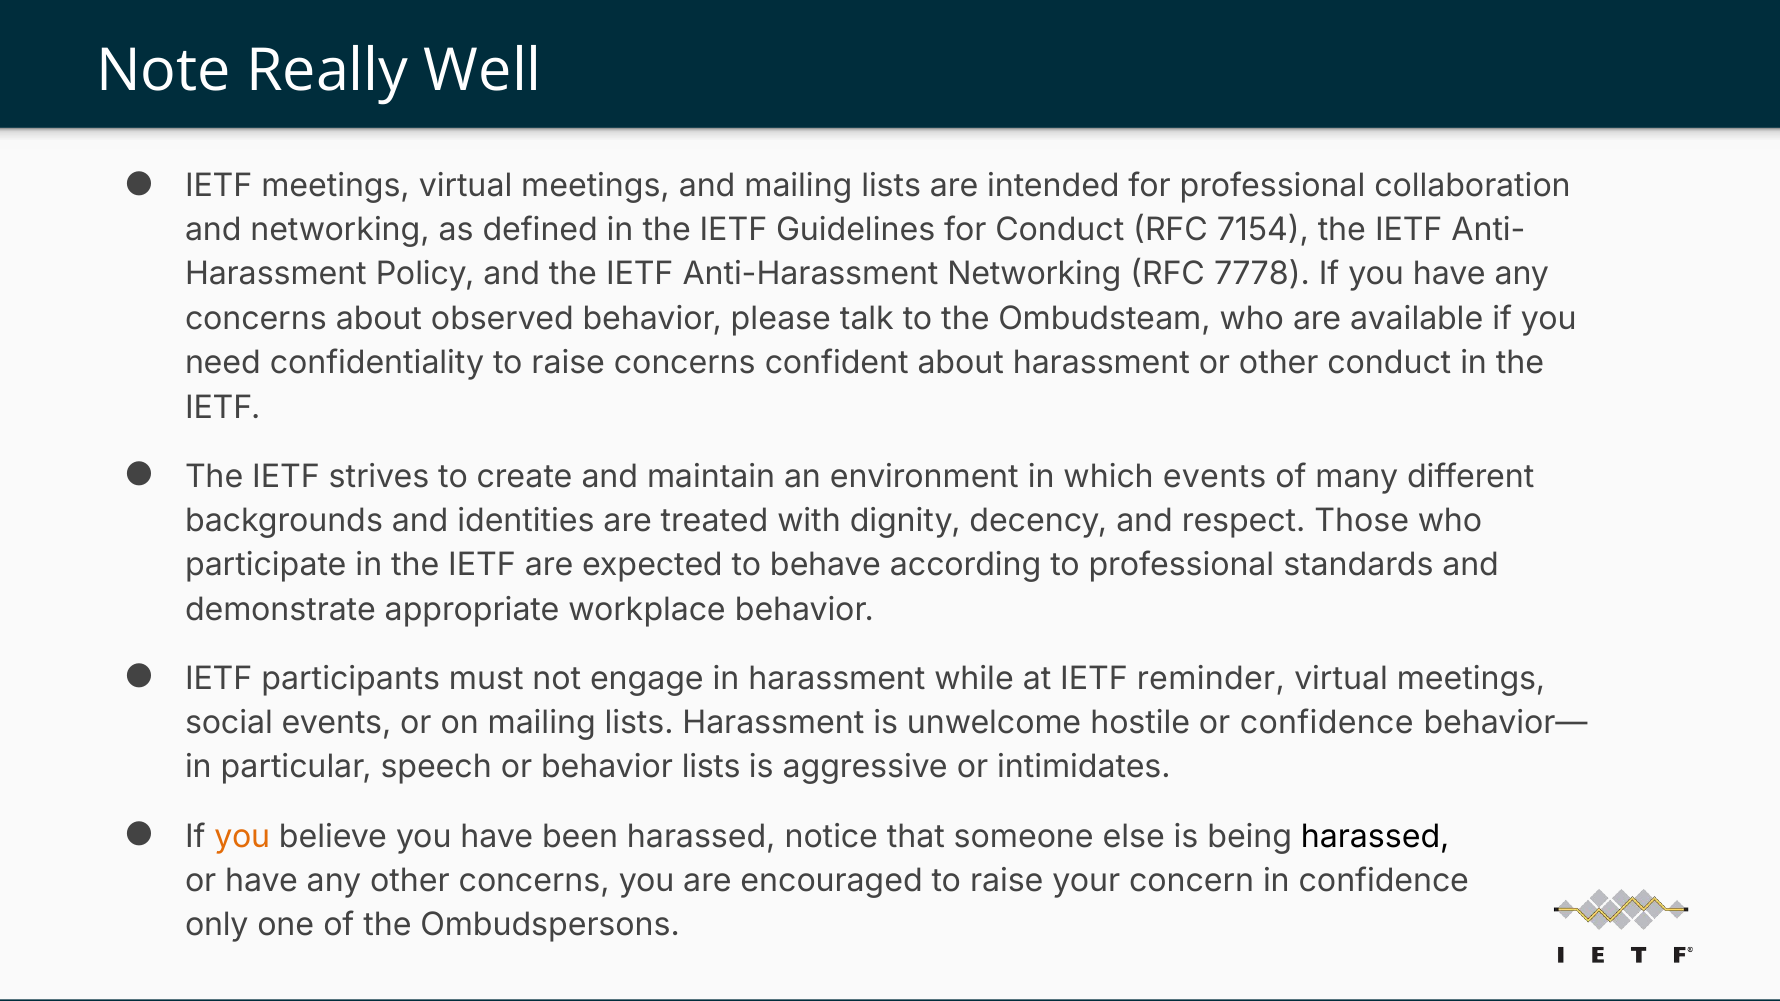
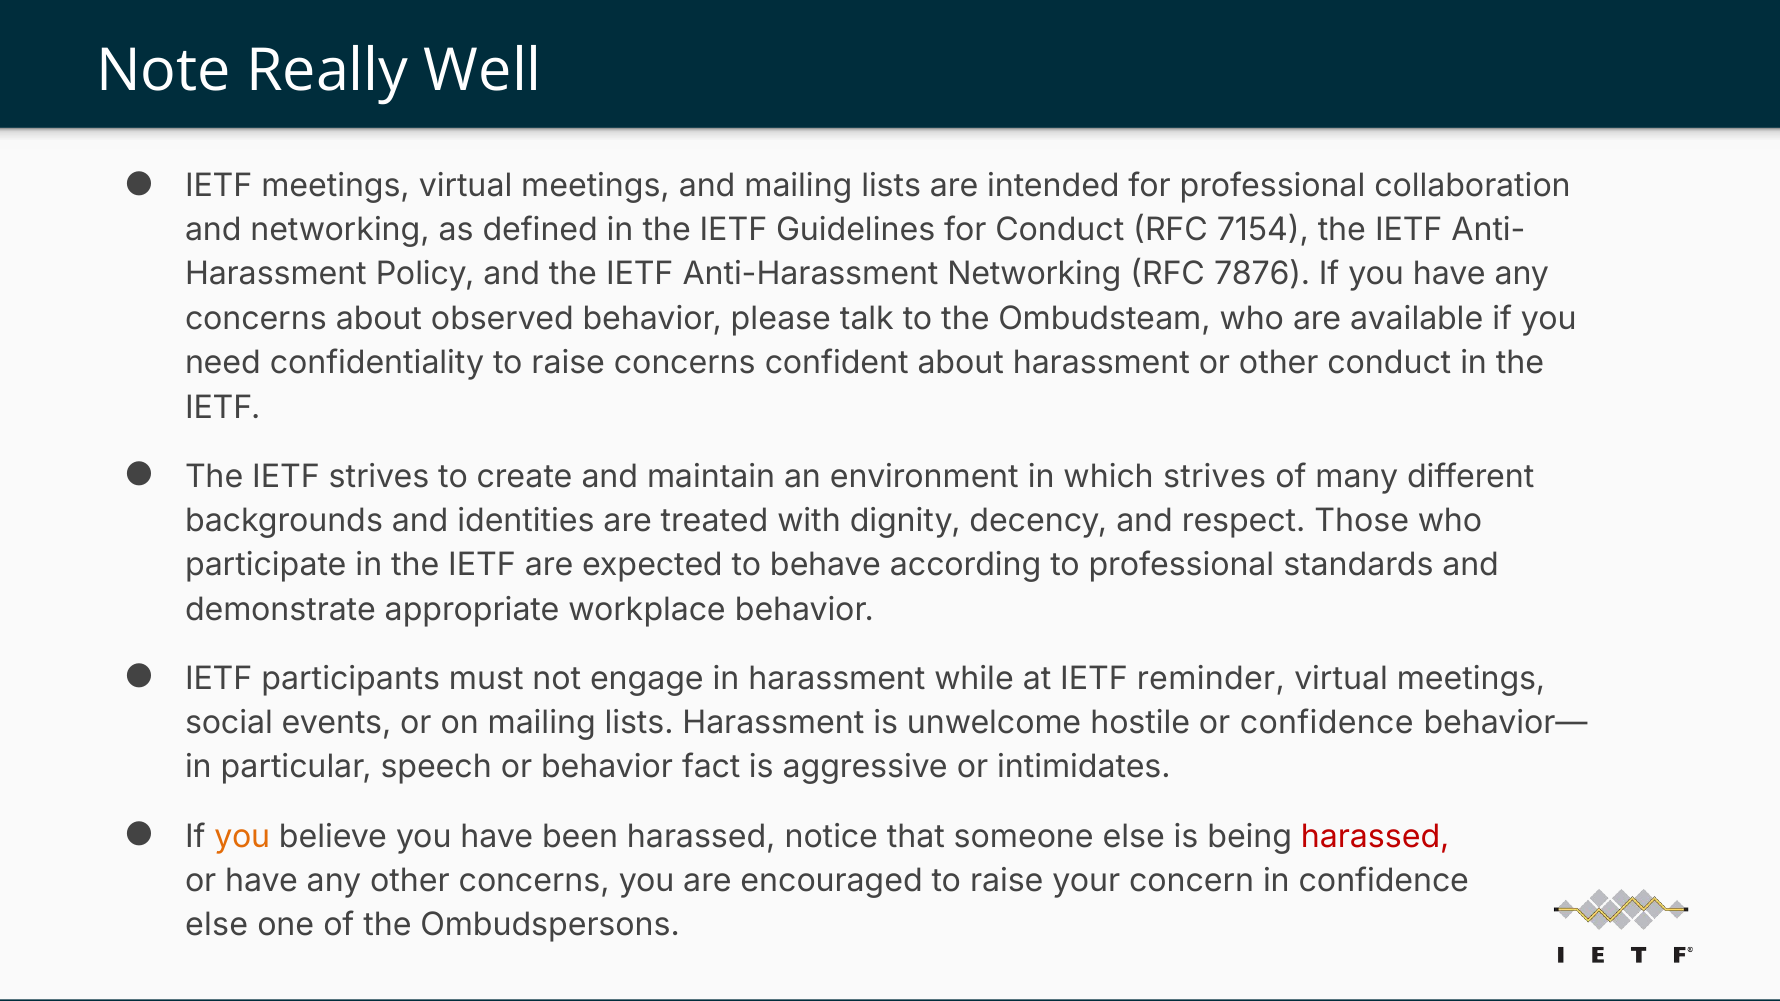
7778: 7778 -> 7876 (1262, 274)
which events: events -> strives (1215, 477)
behavior lists: lists -> fact (711, 768)
harassed colour: black -> red (1375, 837)
only: only -> else (217, 925)
